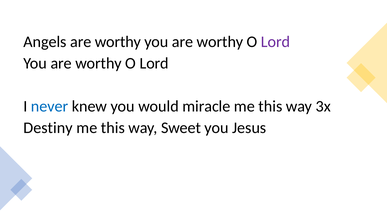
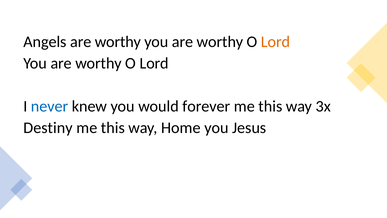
Lord colour: purple -> orange (276, 42)
miracle: miracle -> forever (206, 106)
Sweet: Sweet -> Home (181, 128)
